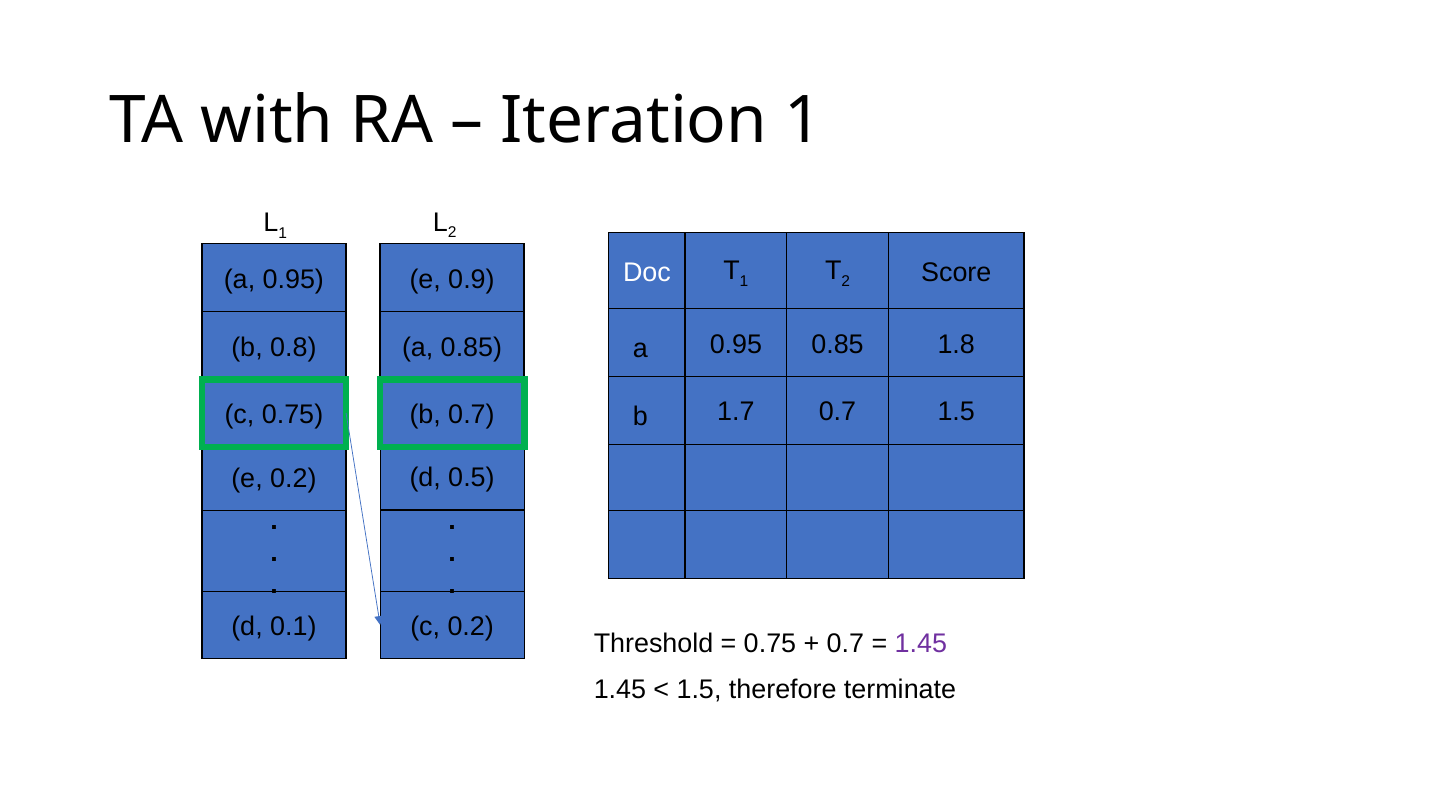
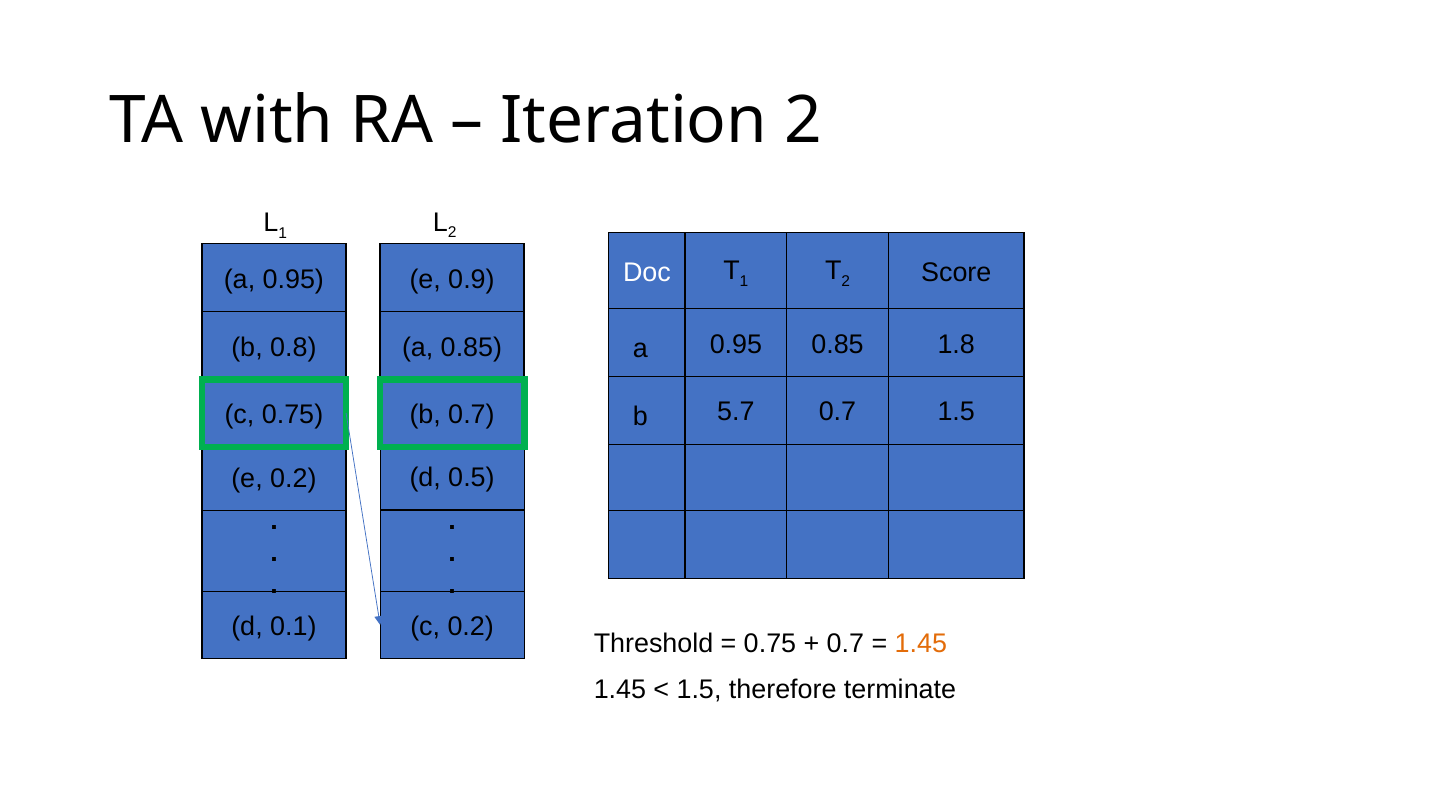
Iteration 1: 1 -> 2 (803, 121)
1.7: 1.7 -> 5.7 (736, 412)
1.45 colour: purple -> orange (921, 644)
